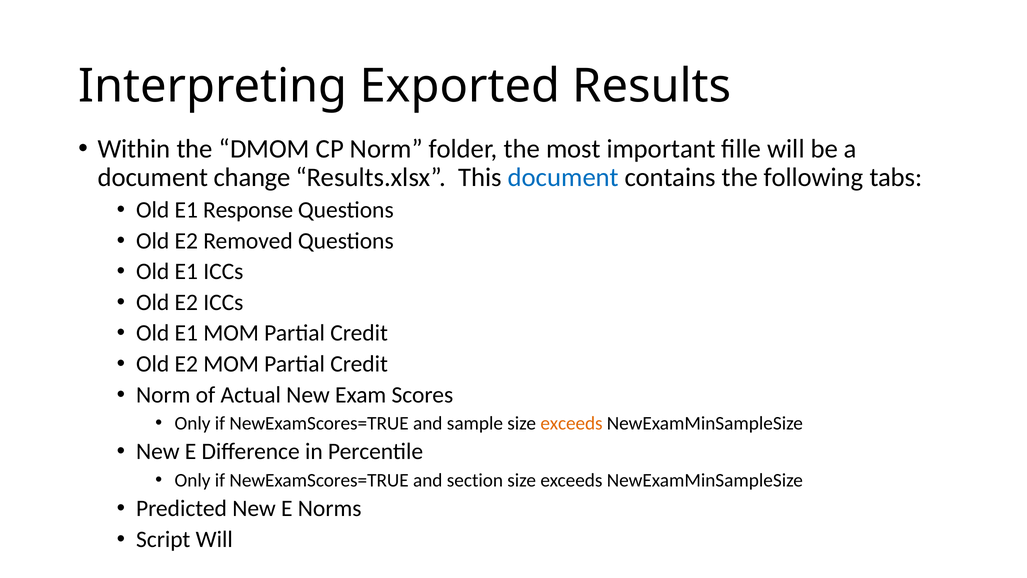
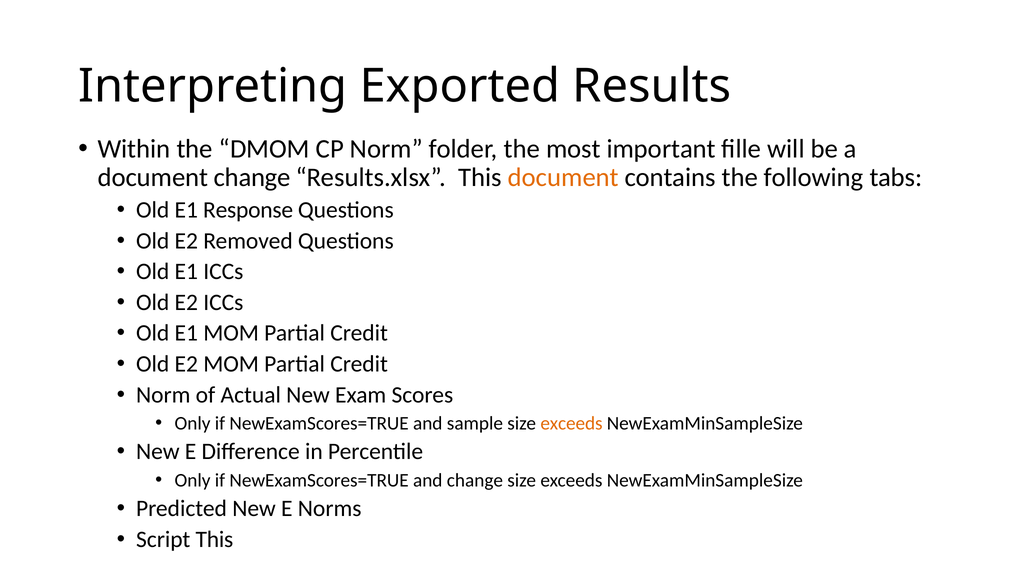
document colour: blue -> orange (563, 178)
and section: section -> change (475, 480)
Script Will: Will -> This (214, 539)
